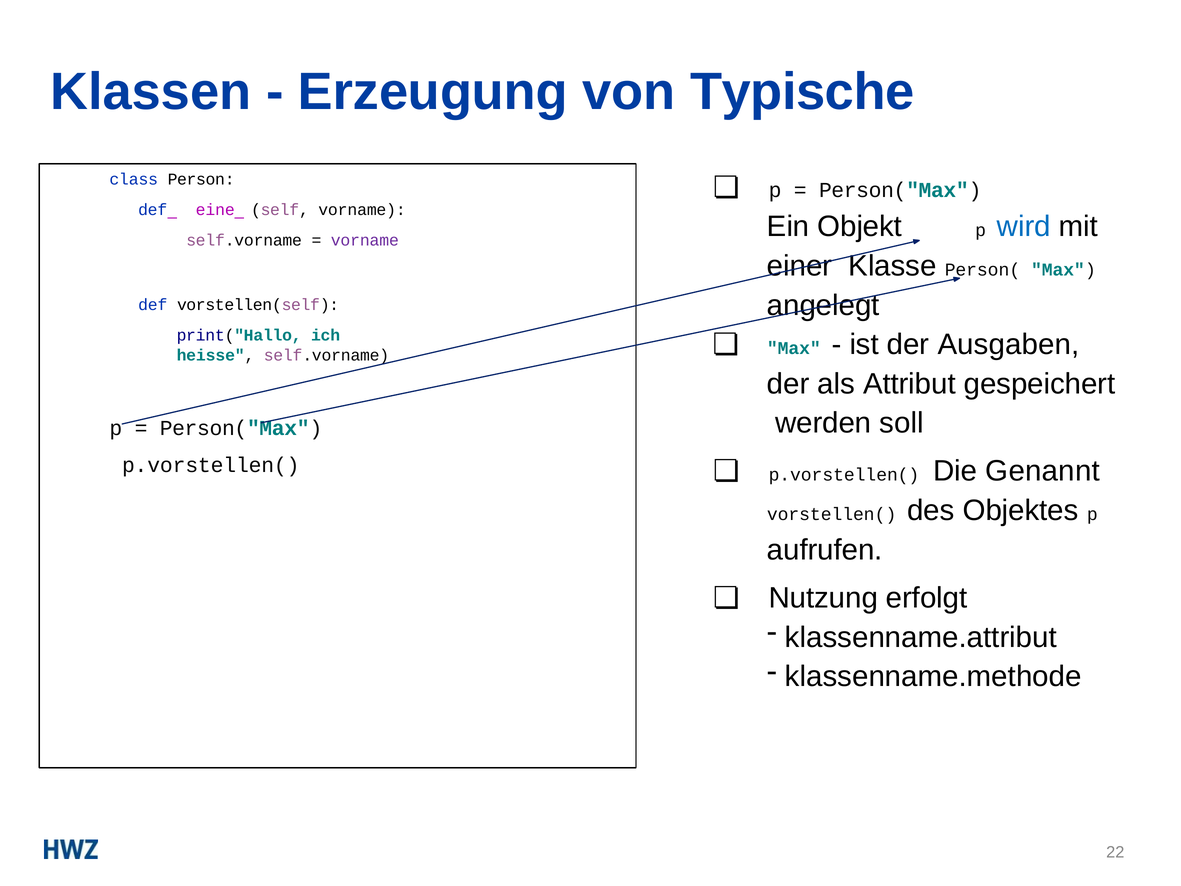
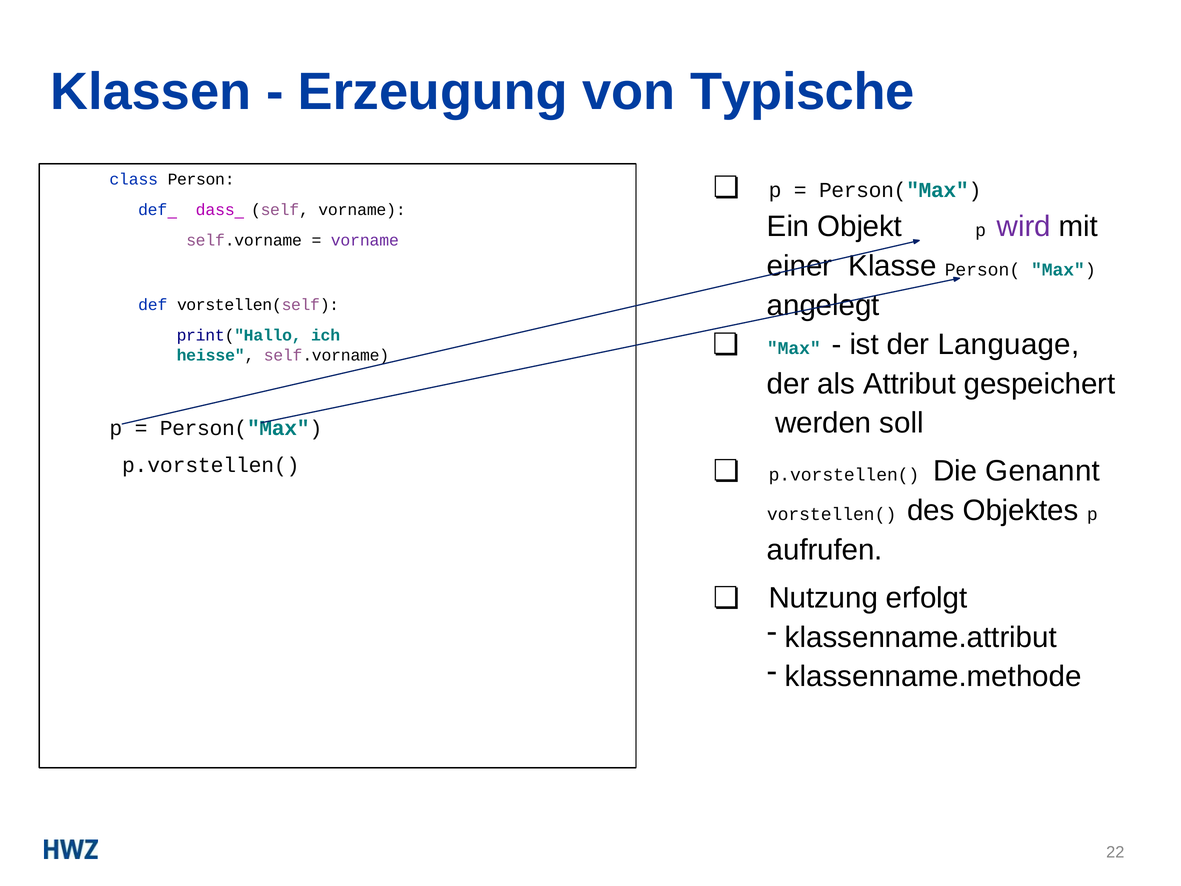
eine: eine -> dass (215, 210)
wird colour: blue -> purple (1024, 227)
Ausgaben: Ausgaben -> Language (1008, 344)
